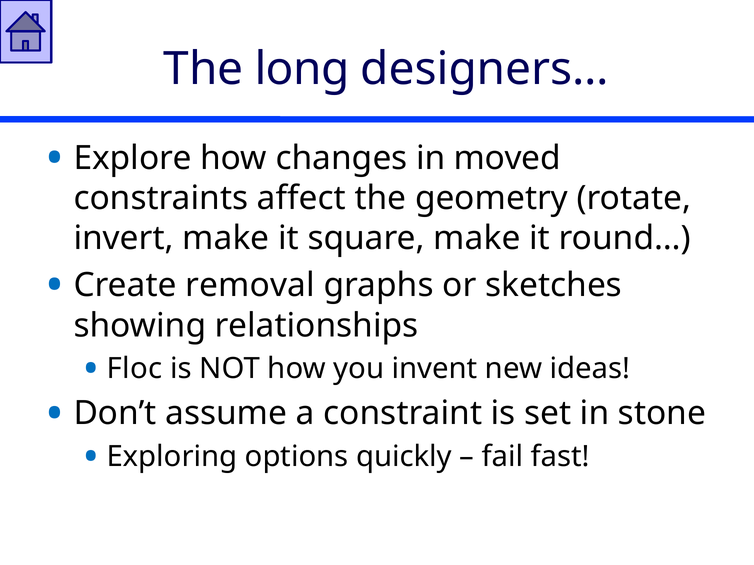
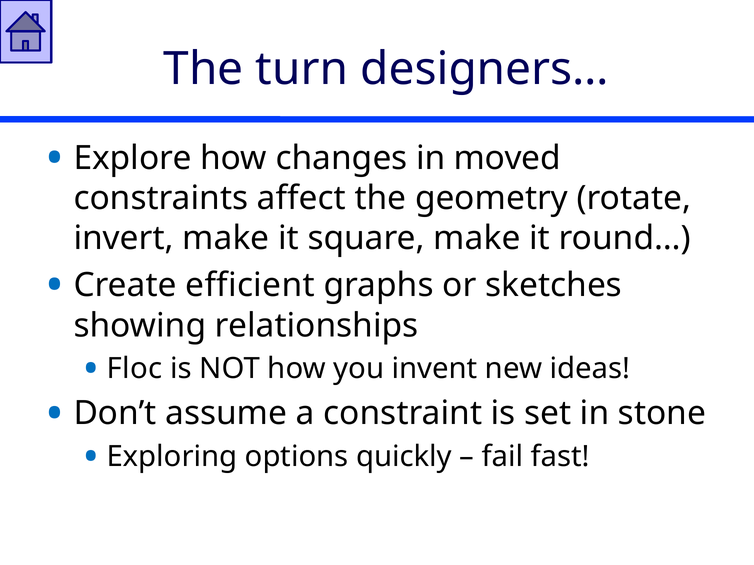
long: long -> turn (302, 69)
removal: removal -> efficient (250, 286)
